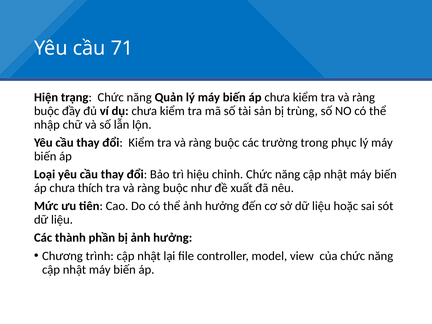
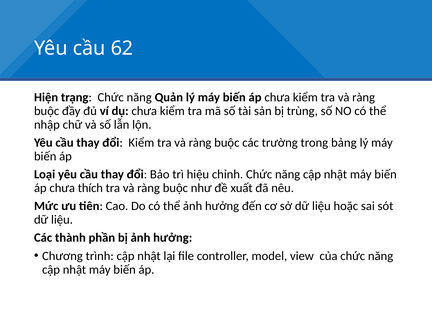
71: 71 -> 62 (122, 48)
phục: phục -> bảng (344, 143)
